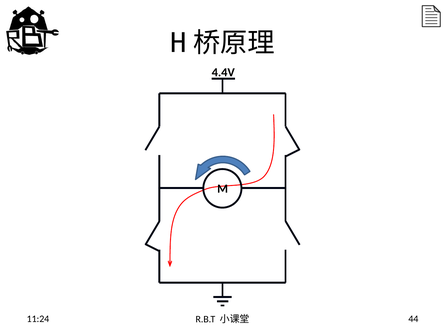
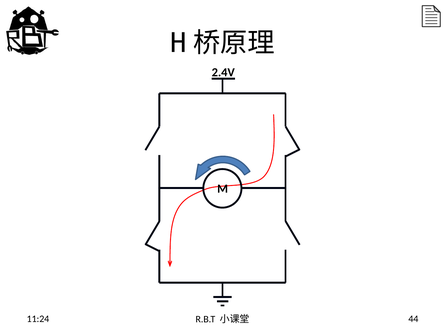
4.4V: 4.4V -> 2.4V (223, 72)
